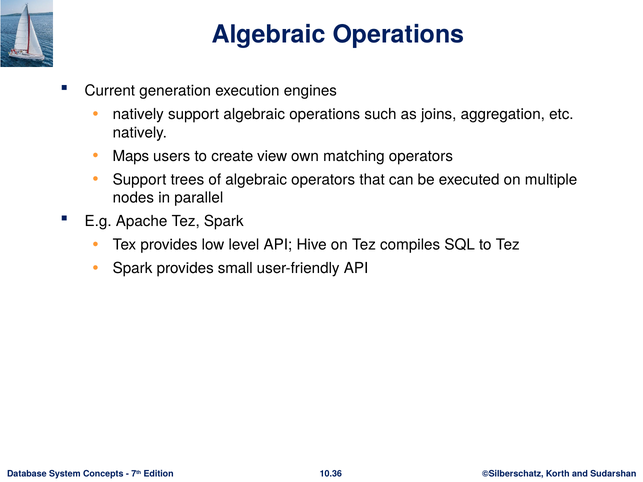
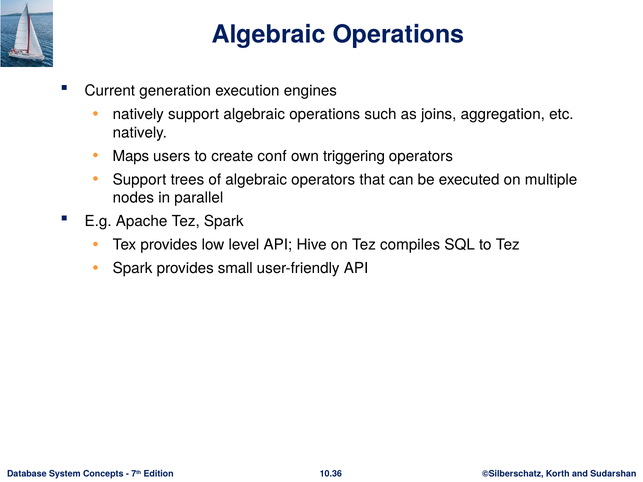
view: view -> conf (272, 156)
matching: matching -> triggering (354, 156)
